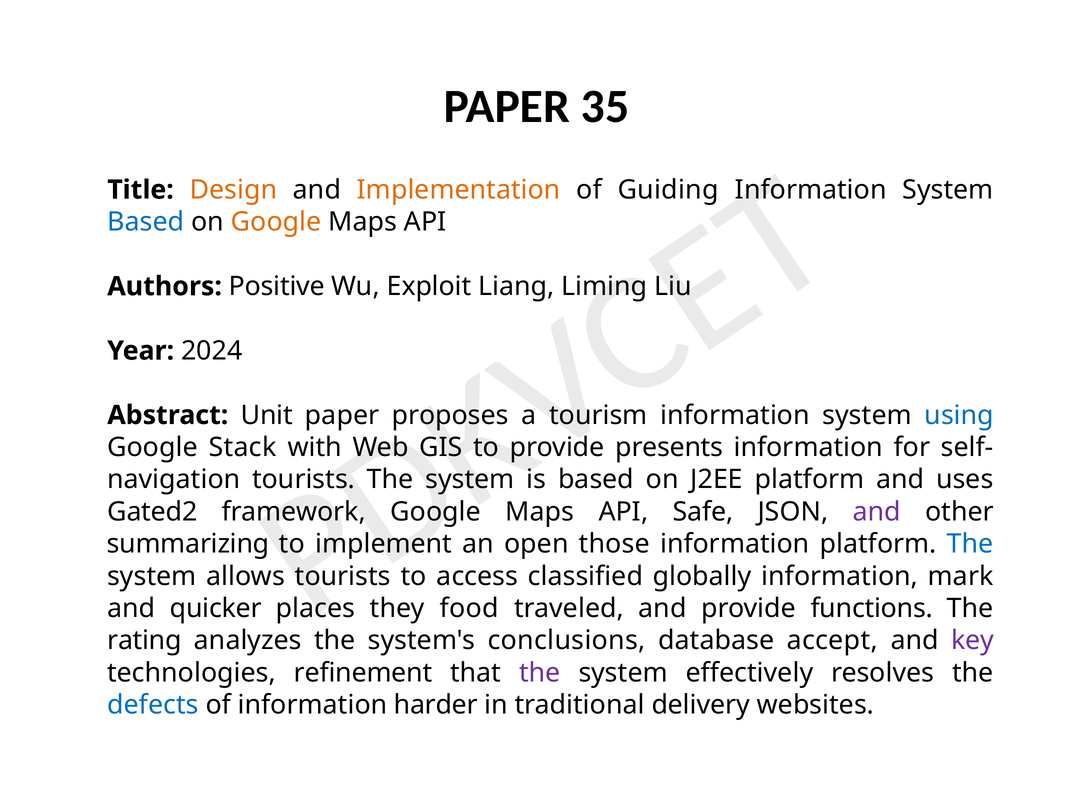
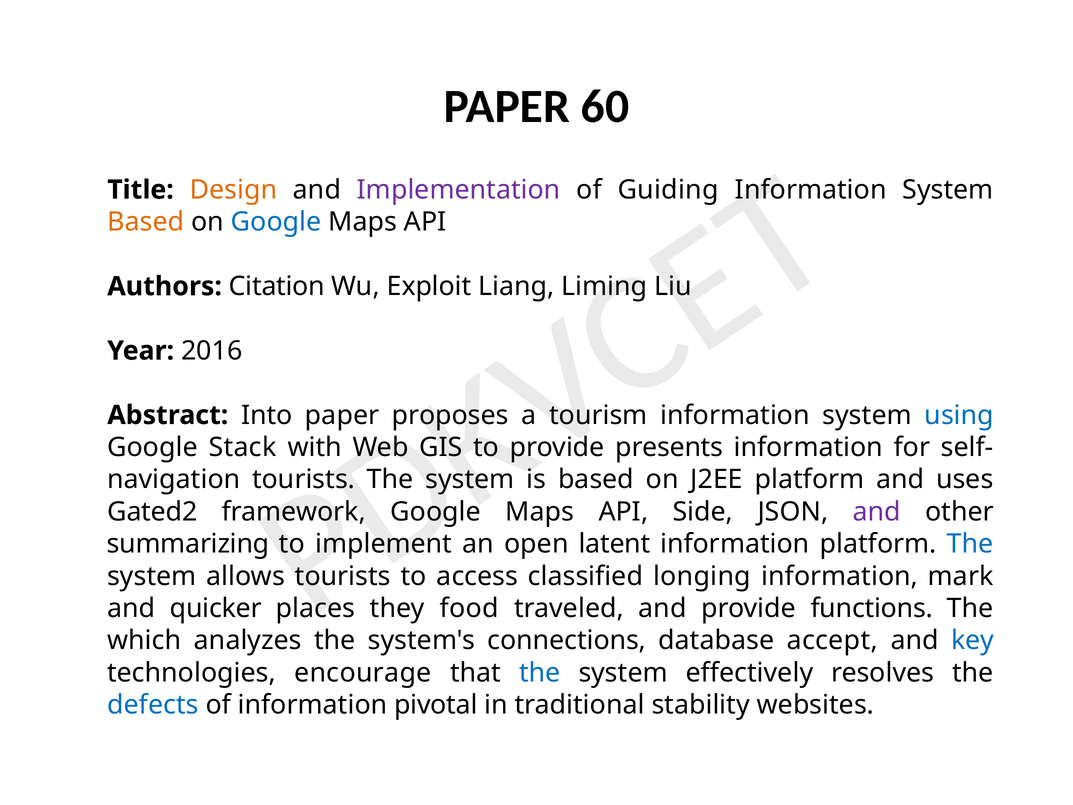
35: 35 -> 60 (605, 106)
Implementation colour: orange -> purple (459, 190)
Based colour: blue -> orange (146, 222)
Google colour: orange -> blue (276, 222)
Positive: Positive -> Citation (277, 286)
2024: 2024 -> 2016 (212, 351)
Unit: Unit -> Into (267, 415)
Safe: Safe -> Side (703, 512)
those: those -> latent (615, 544)
globally: globally -> longing (702, 576)
rating: rating -> which (144, 640)
conclusions: conclusions -> connections (567, 640)
key colour: purple -> blue (973, 640)
refinement: refinement -> encourage (363, 673)
the colour: purple -> blue (540, 673)
harder: harder -> pivotal (436, 705)
delivery: delivery -> stability (701, 705)
